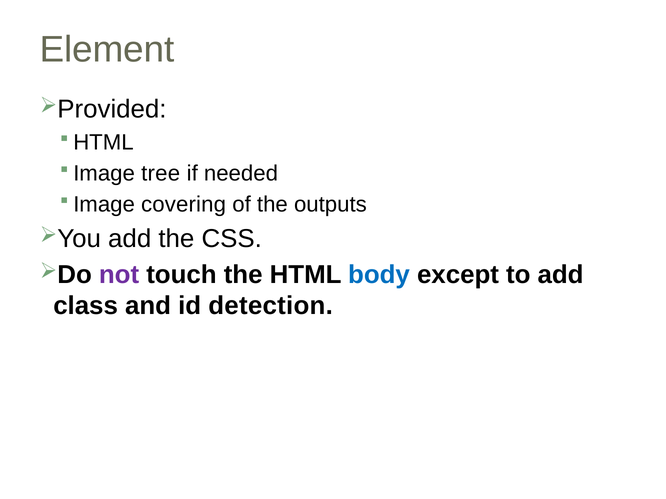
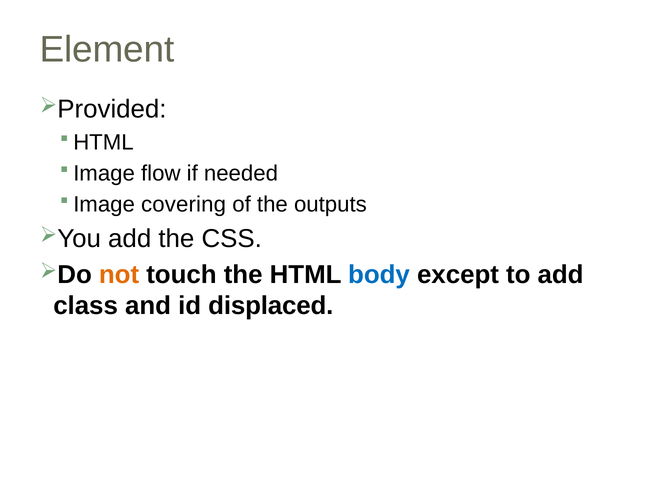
tree: tree -> flow (161, 174)
not colour: purple -> orange (119, 275)
detection: detection -> displaced (271, 306)
